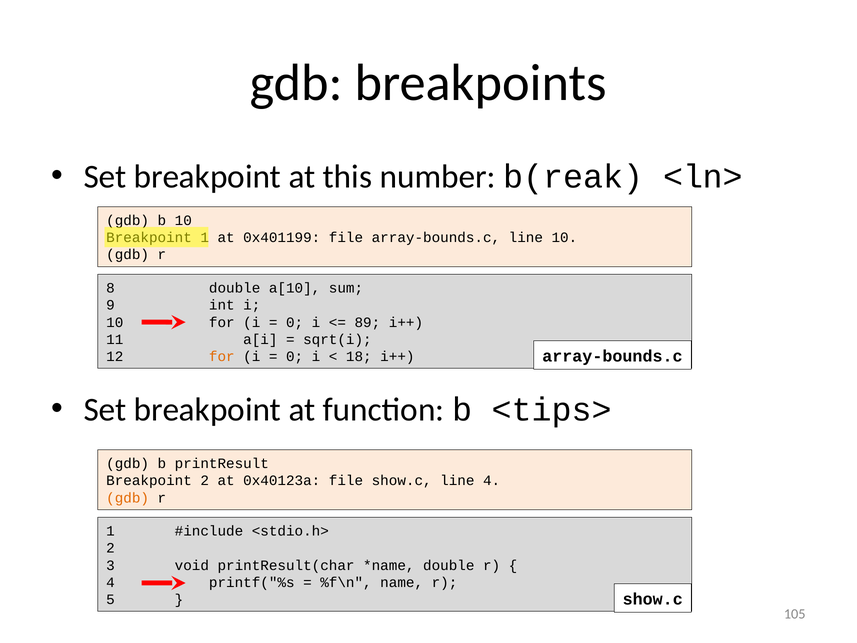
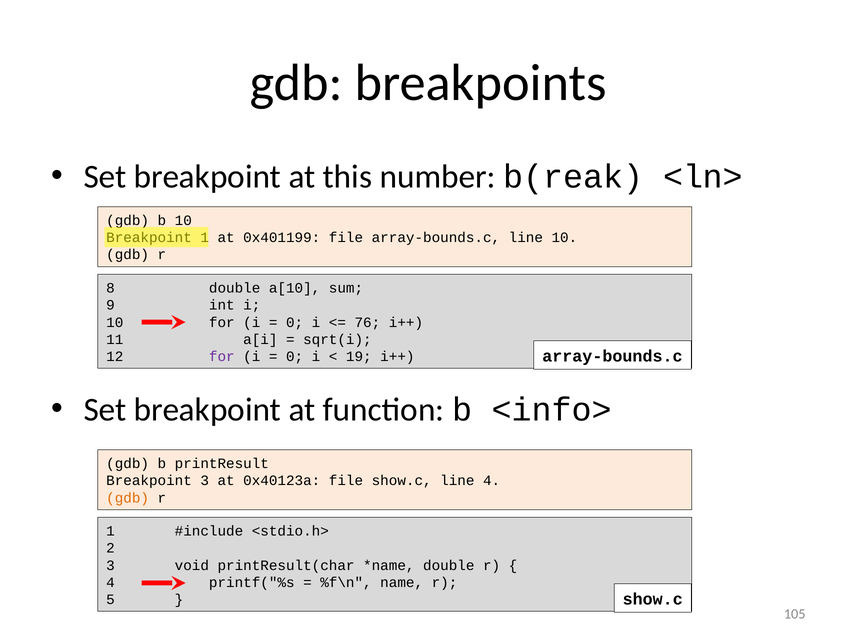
89: 89 -> 76 (367, 322)
for colour: orange -> purple (222, 356)
18: 18 -> 19 (359, 356)
<tips>: <tips> -> <info> (552, 410)
Breakpoint 2: 2 -> 3 (205, 480)
